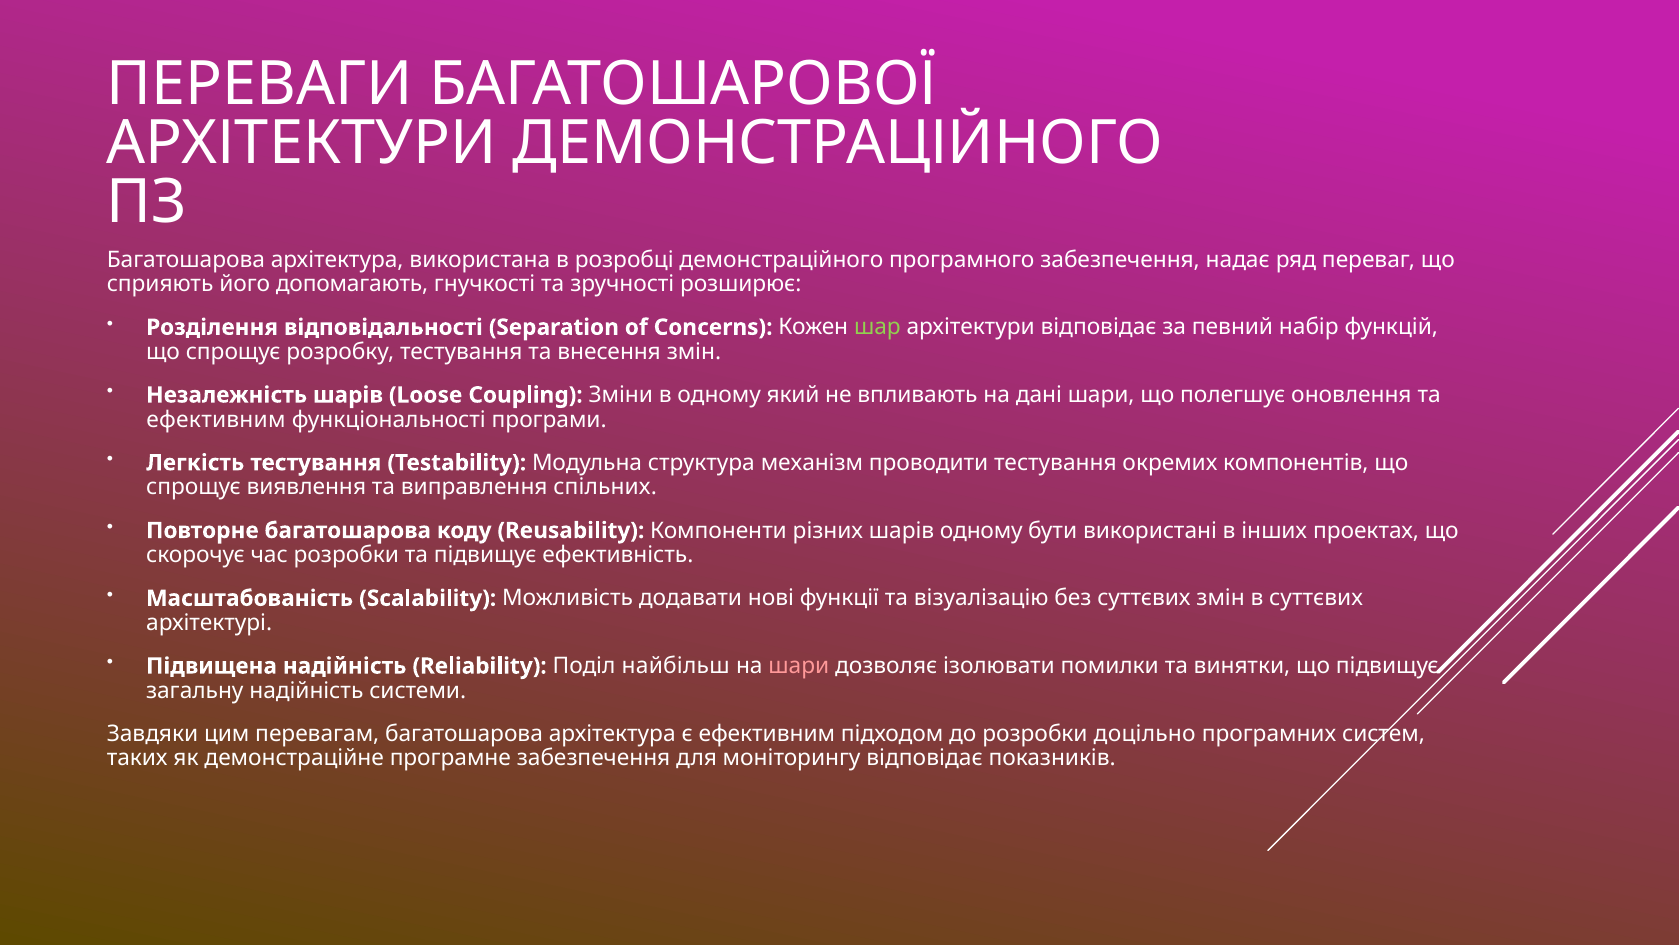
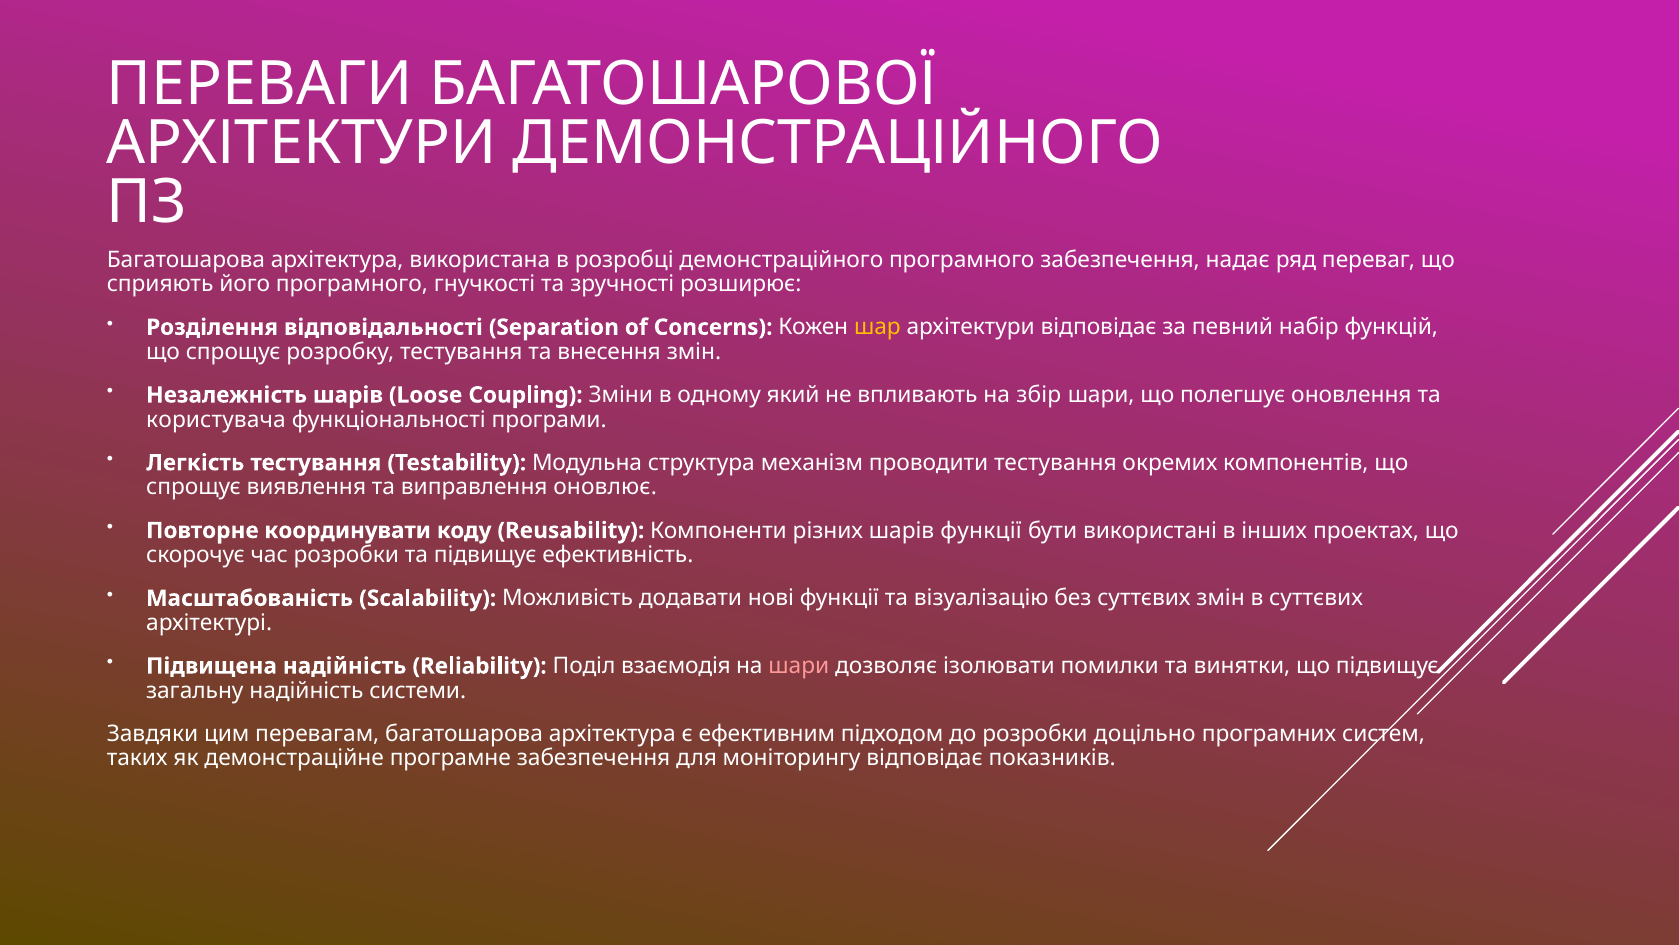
його допомагають: допомагають -> програмного (352, 284)
шар colour: light green -> yellow (877, 327)
дані: дані -> збір (1039, 395)
ефективним: ефективним -> користувача (216, 419)
спільних: спільних -> оновлює (605, 487)
Повторне багатошарова: багатошарова -> координувати (348, 530)
шарів одному: одному -> функції (981, 530)
найбільш: найбільш -> взаємодія (676, 666)
